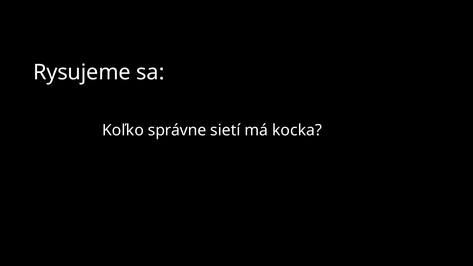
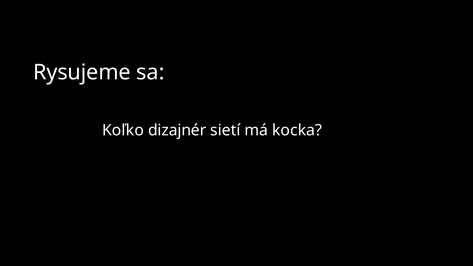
správne: správne -> dizajnér (177, 130)
